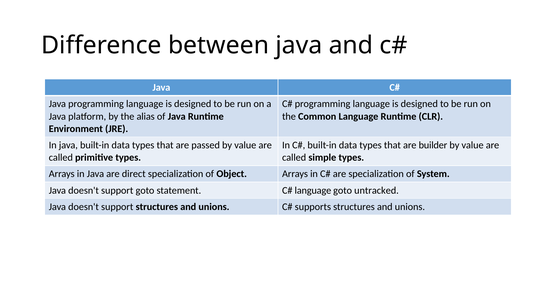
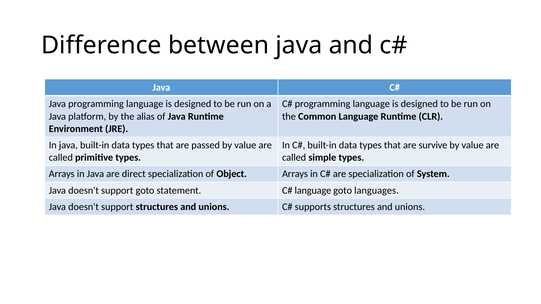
builder: builder -> survive (433, 145)
untracked: untracked -> languages (376, 191)
